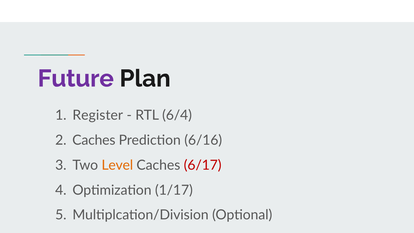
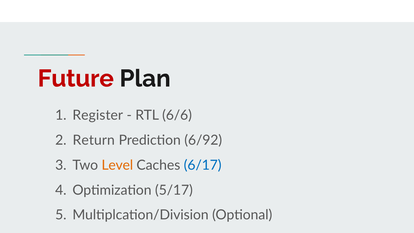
Future colour: purple -> red (76, 79)
6/4: 6/4 -> 6/6 (177, 115)
Caches: Caches -> Return (94, 140)
6/16: 6/16 -> 6/92 (203, 140)
6/17 colour: red -> blue (203, 165)
1/17: 1/17 -> 5/17 (174, 190)
